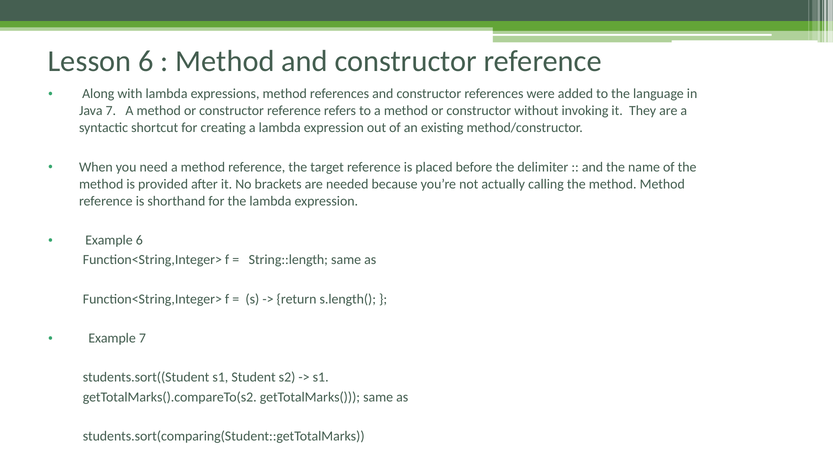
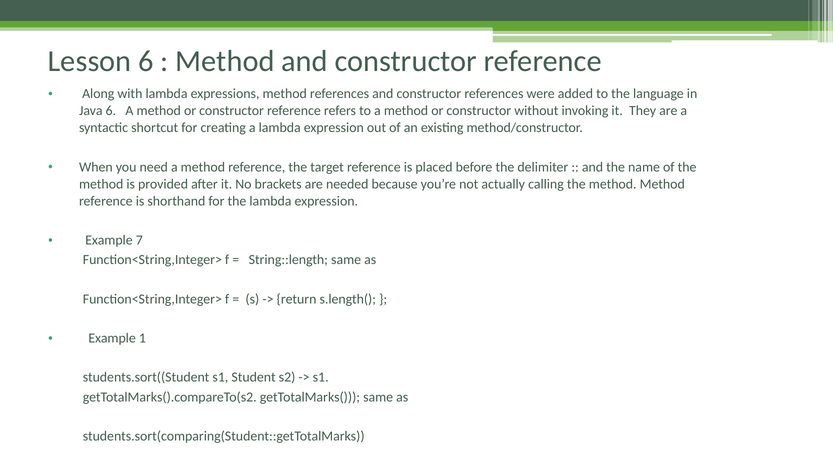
Java 7: 7 -> 6 (111, 111)
Example 6: 6 -> 7 (139, 240)
Example 7: 7 -> 1 (142, 338)
